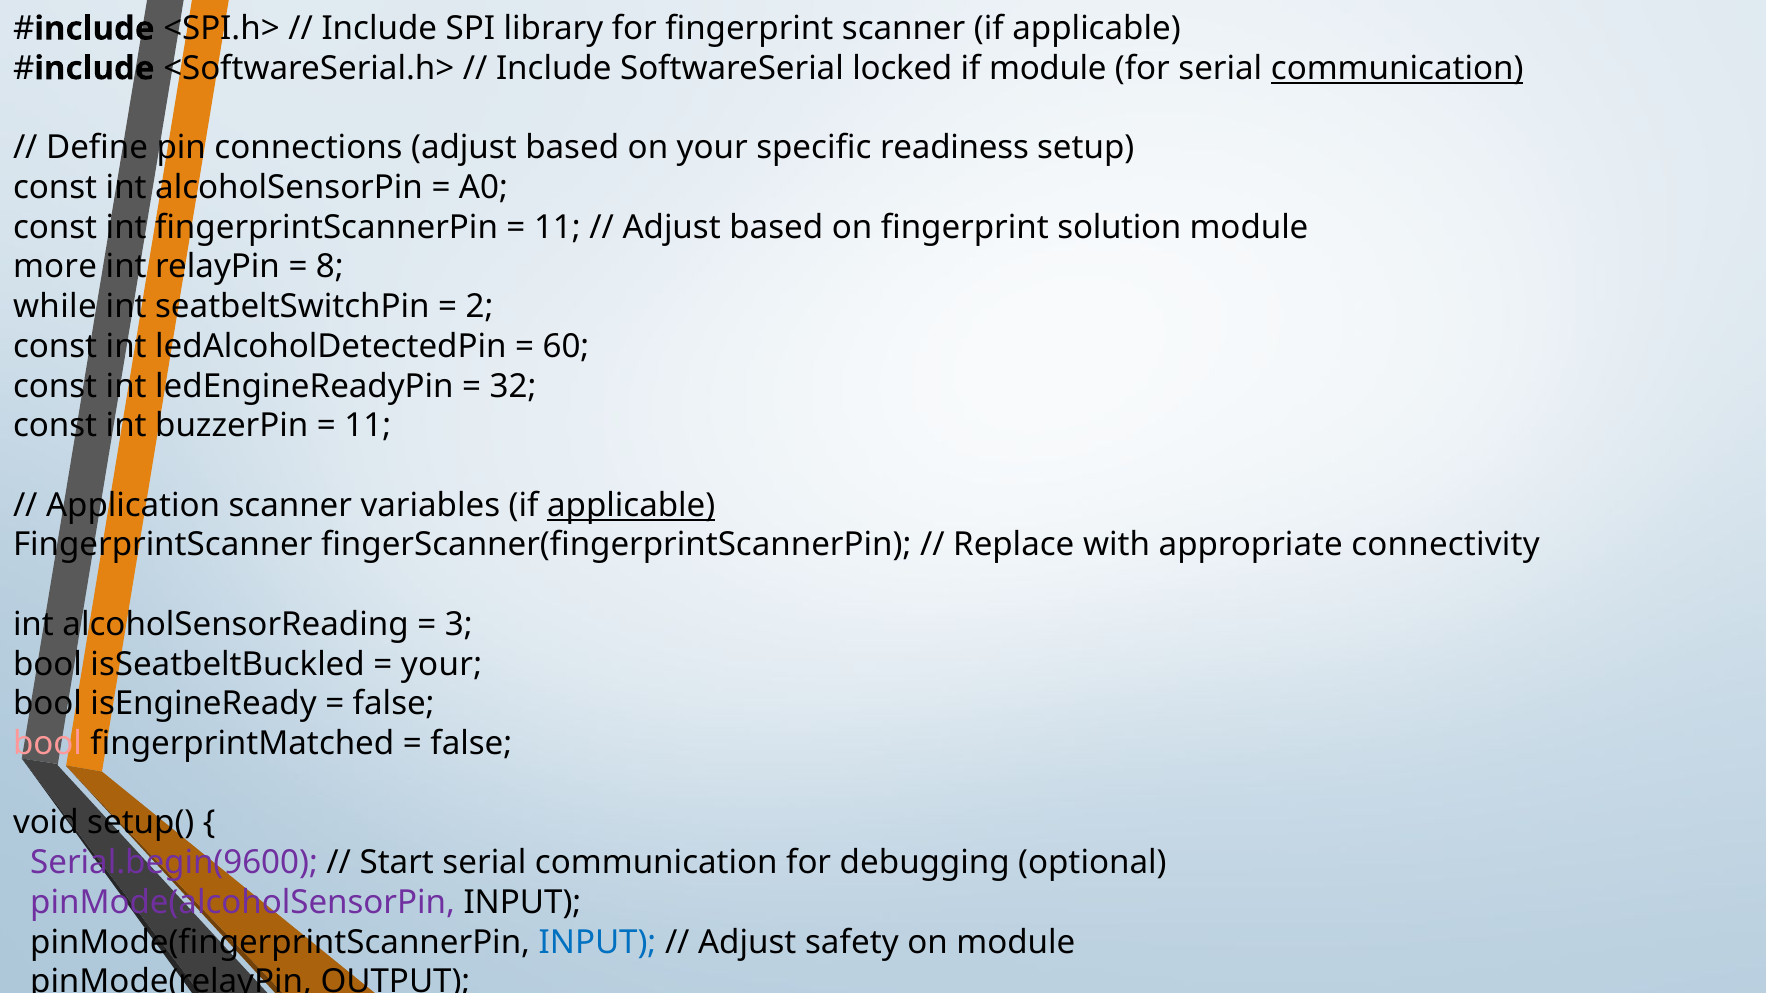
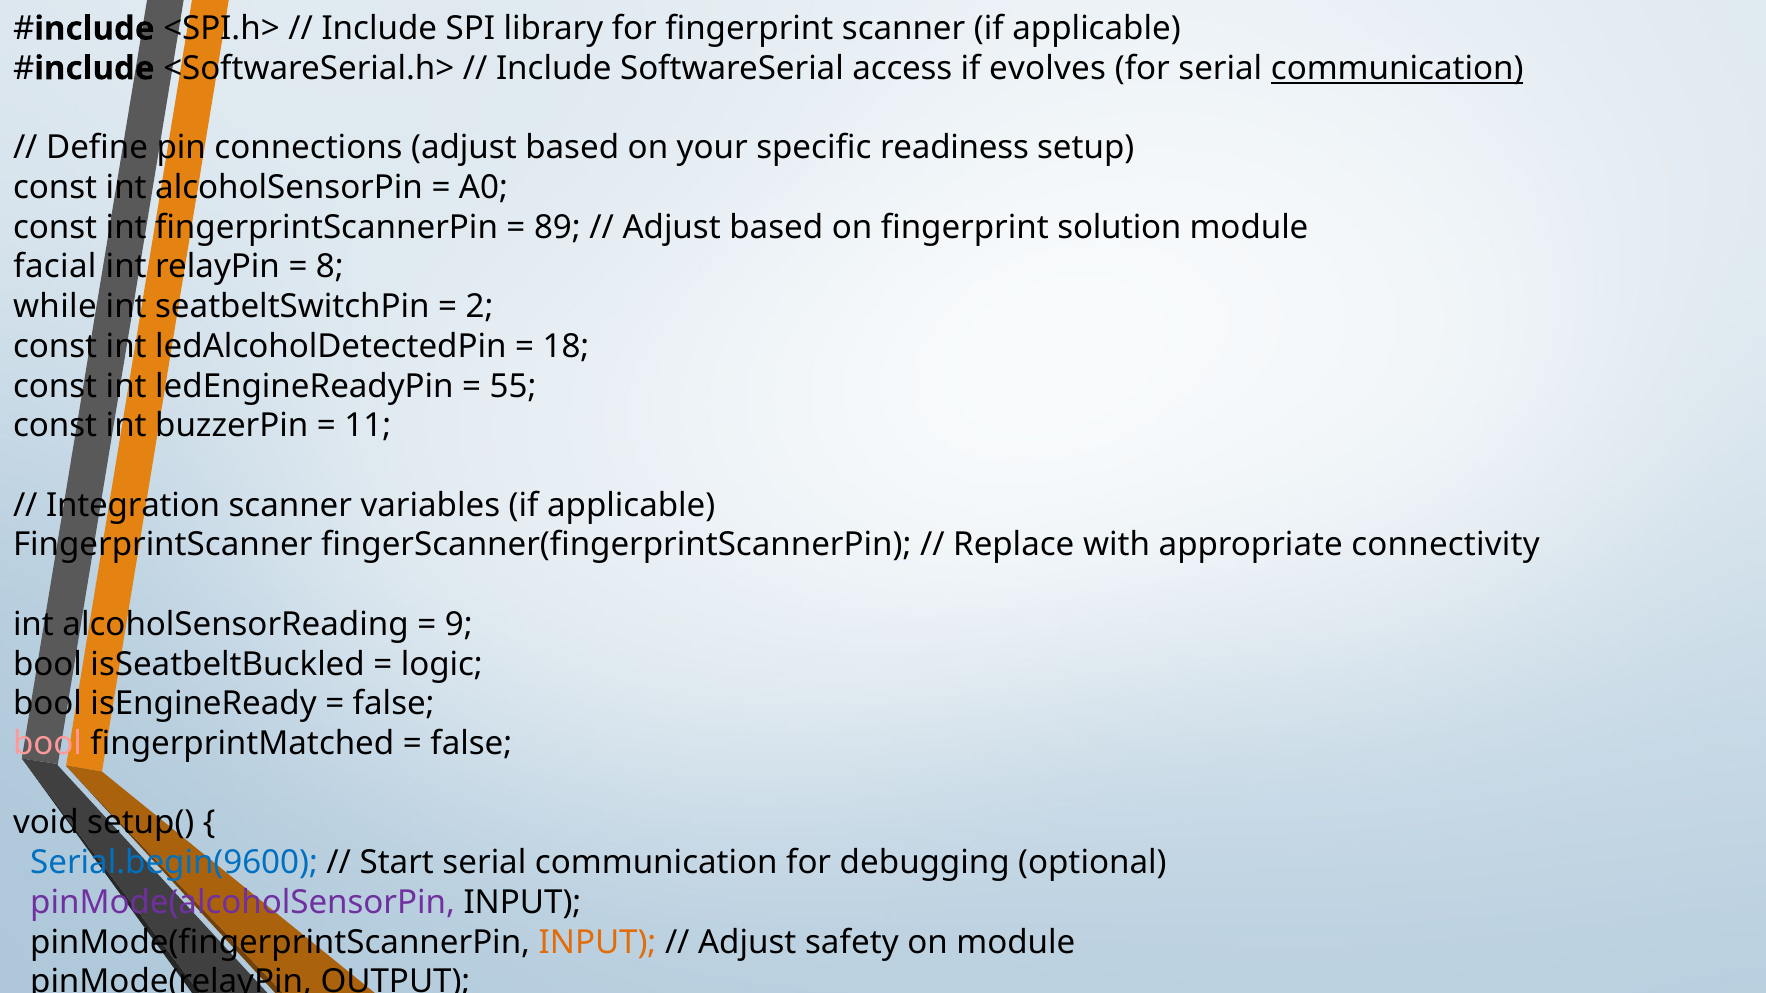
locked: locked -> access (902, 68)
if module: module -> evolves (1048, 68)
11: 11 -> 89 (557, 227)
more: more -> facial (55, 267)
60: 60 -> 18 (566, 347)
32: 32 -> 55 (513, 386)
Application: Application -> Integration (133, 505)
applicable underline: present -> none (631, 505)
3: 3 -> 9 (459, 625)
your: your -> logic (442, 664)
Serial.begin(9600 colour: purple -> blue (174, 863)
INPUT colour: blue -> orange (598, 943)
